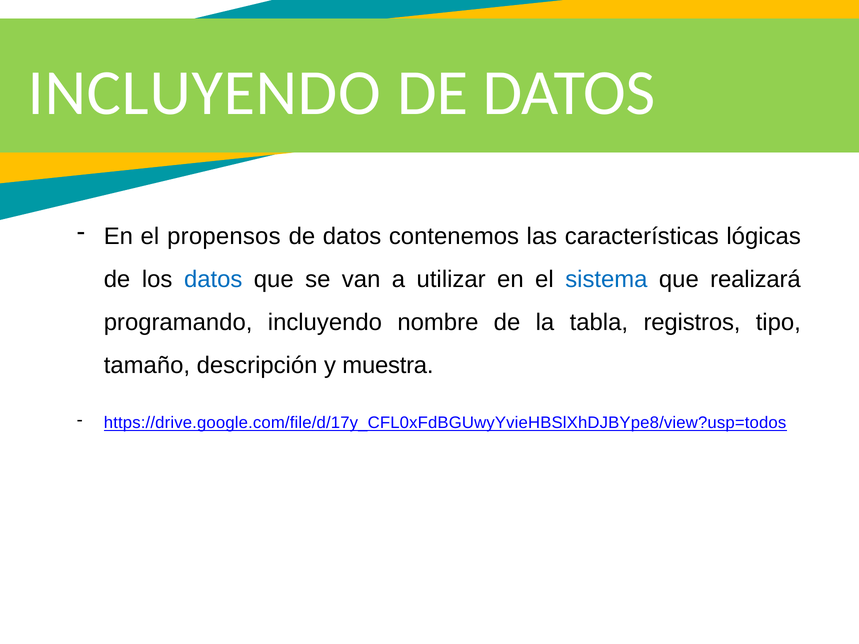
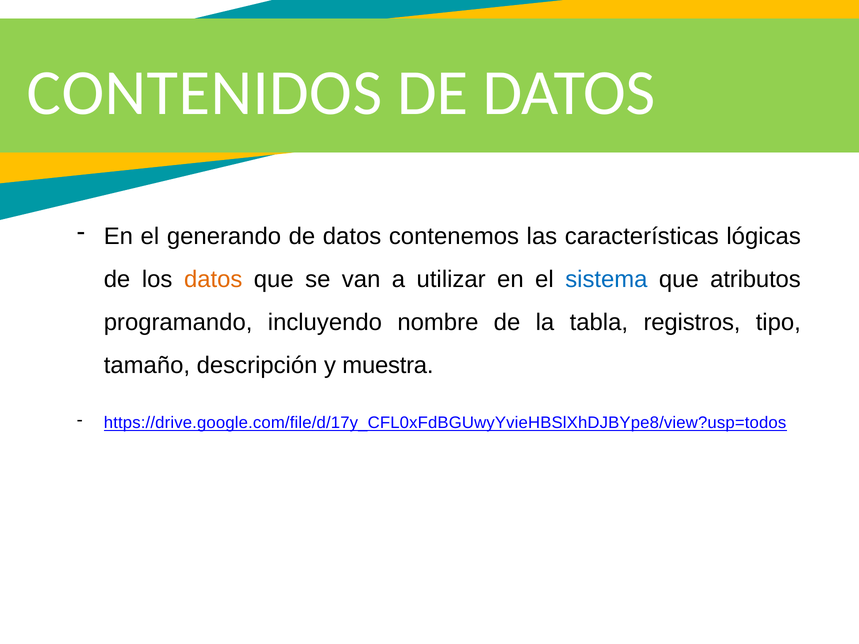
INCLUYENDO: INCLUYENDO -> CONTENIDOS (204, 93)
propensos: propensos -> generando (224, 236)
datos colour: blue -> orange (213, 279)
realizará: realizará -> atributos (755, 279)
